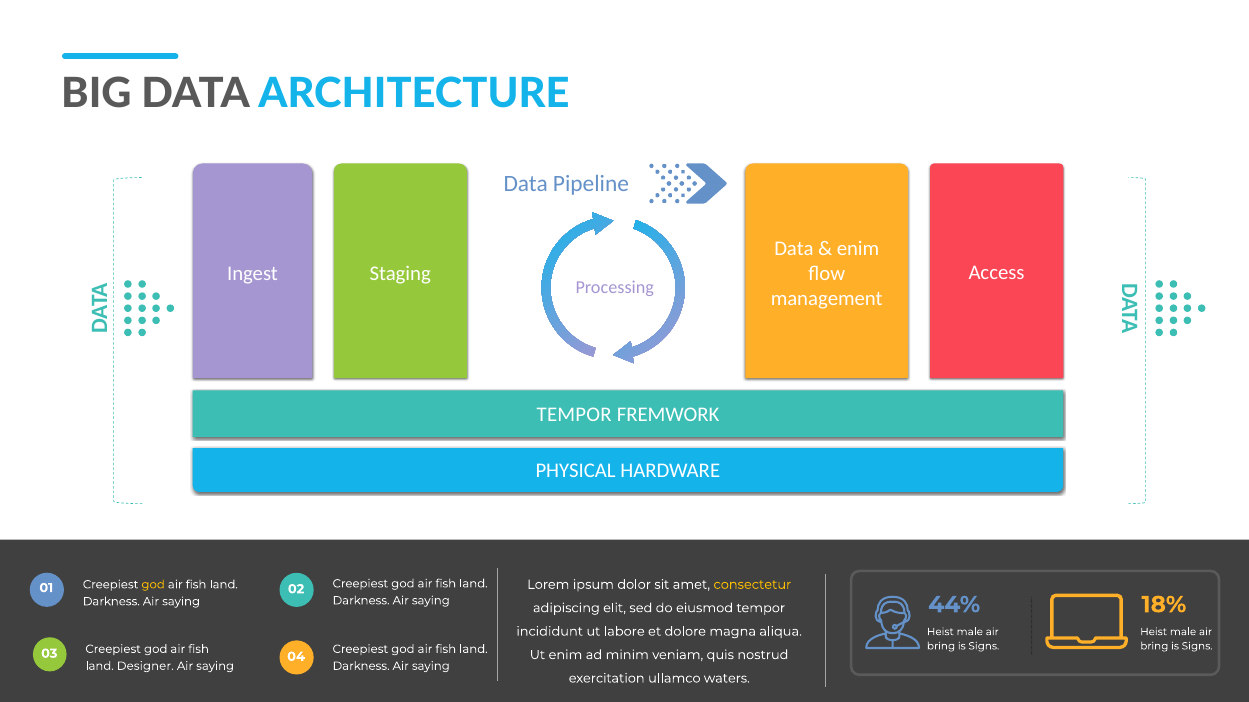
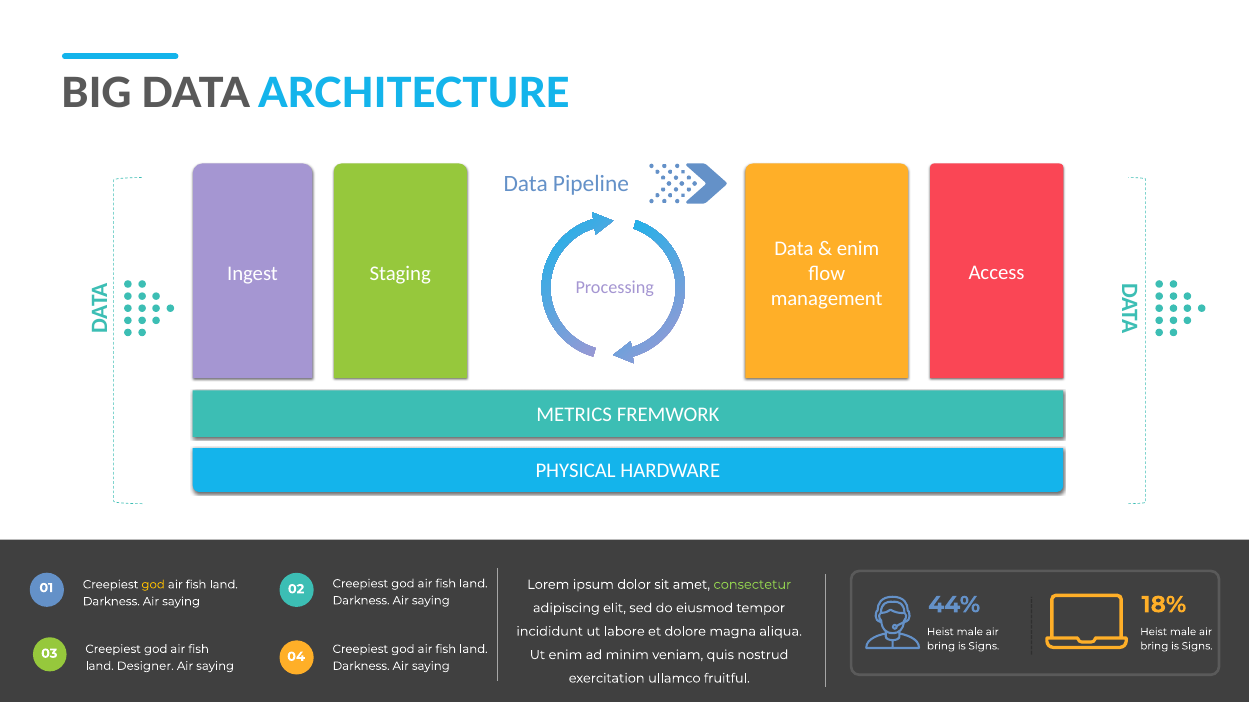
TEMPOR: TEMPOR -> METRICS (574, 415)
consectetur colour: yellow -> light green (752, 585)
waters: waters -> fruitful (727, 679)
